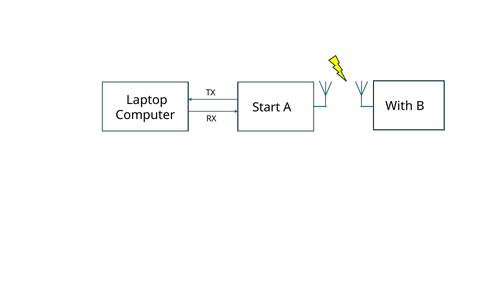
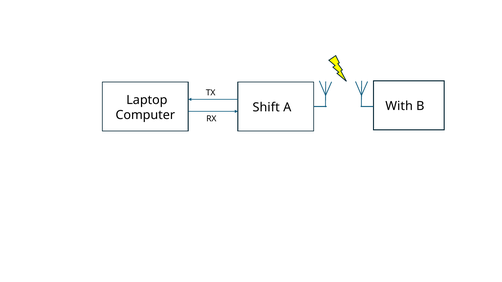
Start: Start -> Shift (266, 108)
